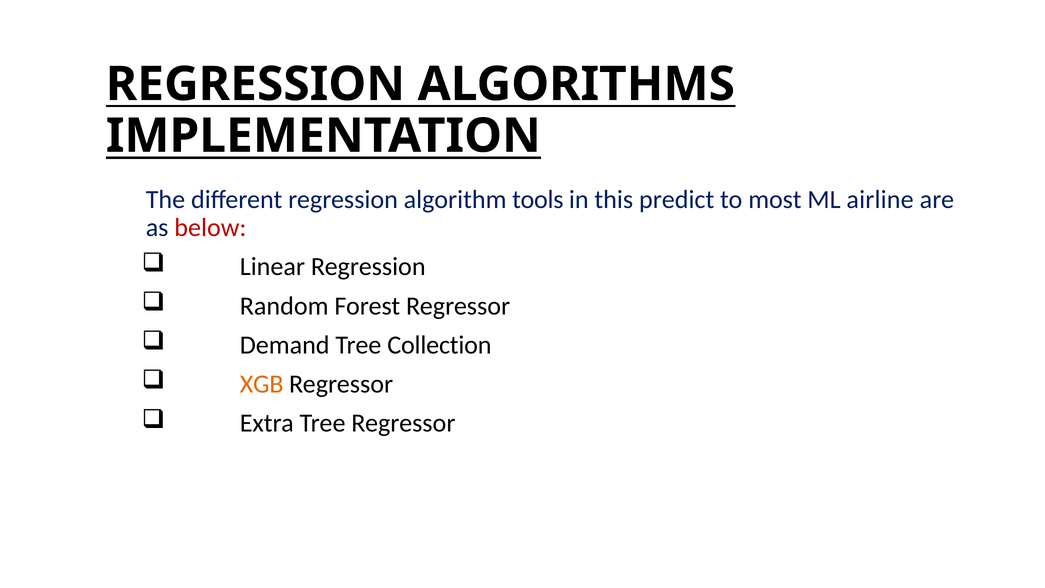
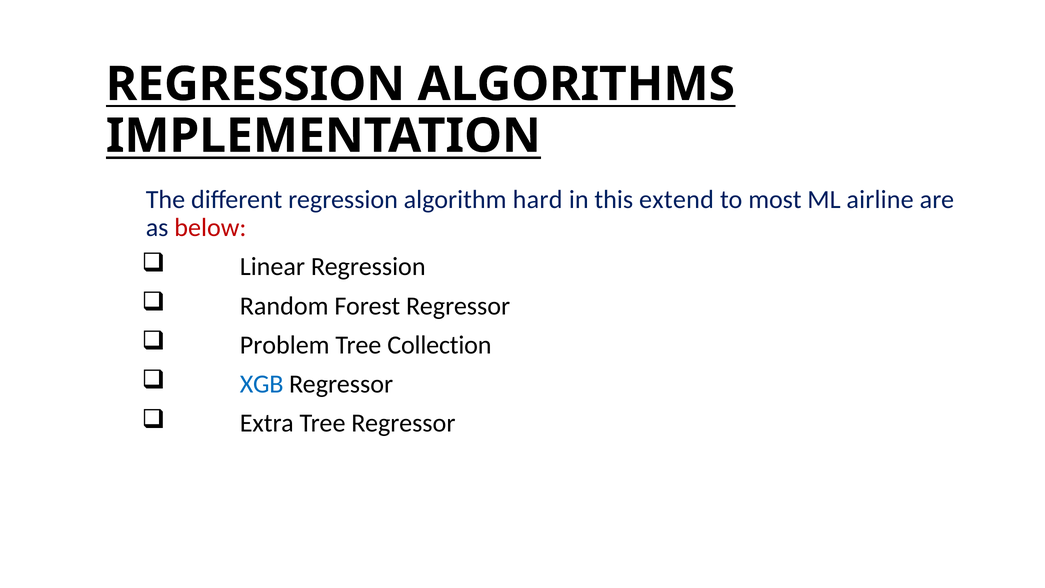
tools: tools -> hard (538, 199)
predict: predict -> extend (677, 199)
Demand: Demand -> Problem (285, 345)
XGB colour: orange -> blue (262, 384)
